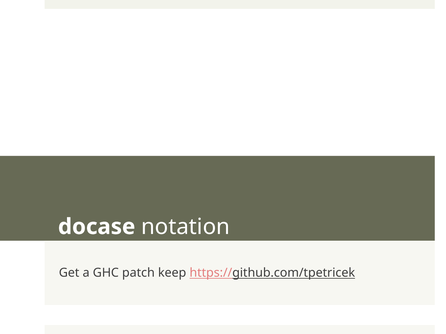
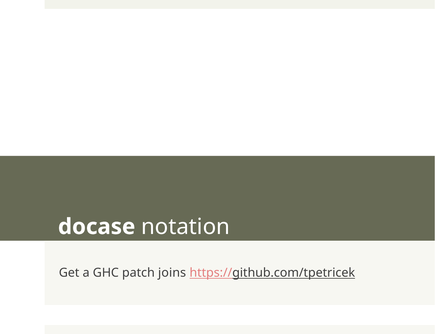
keep: keep -> joins (172, 273)
